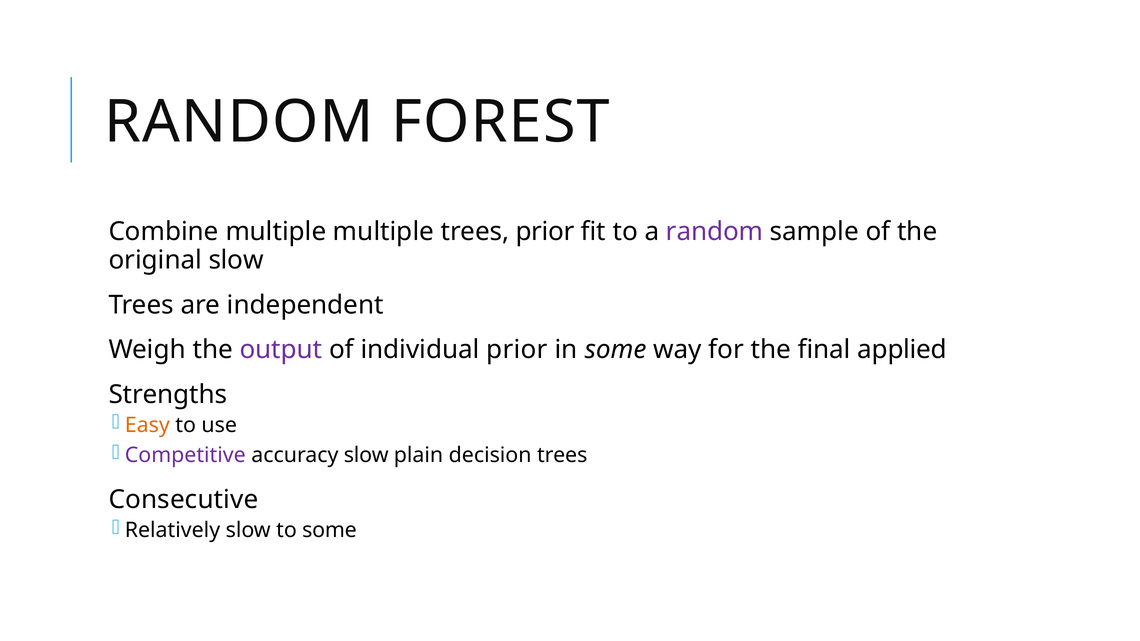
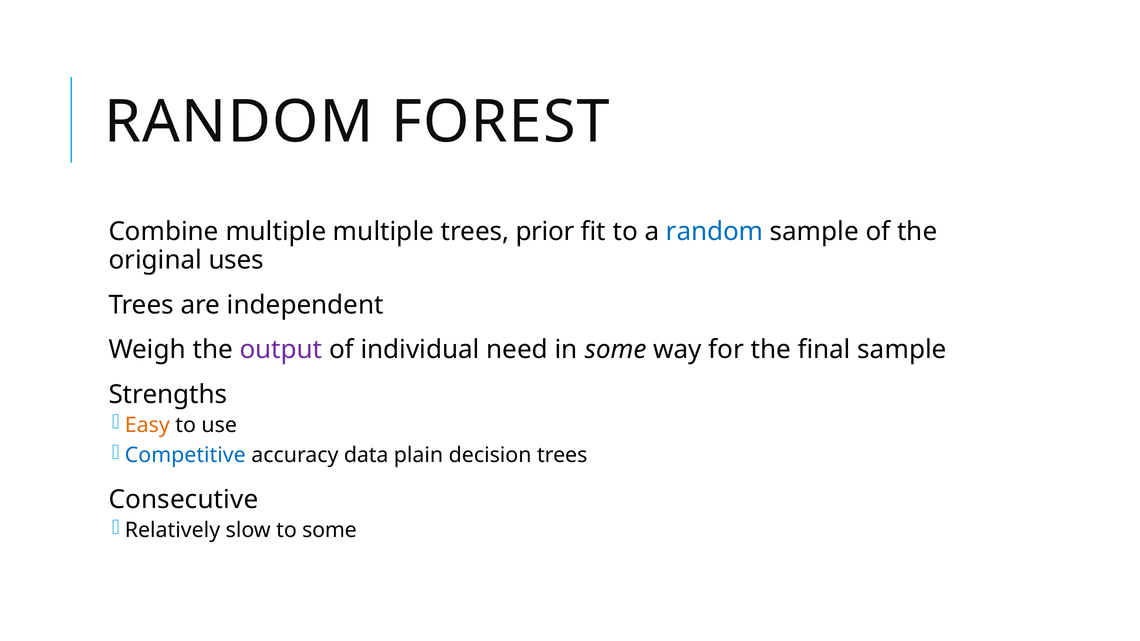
random colour: purple -> blue (715, 232)
original slow: slow -> uses (236, 260)
individual prior: prior -> need (517, 350)
final applied: applied -> sample (902, 350)
Competitive colour: purple -> blue (185, 455)
accuracy slow: slow -> data (366, 455)
